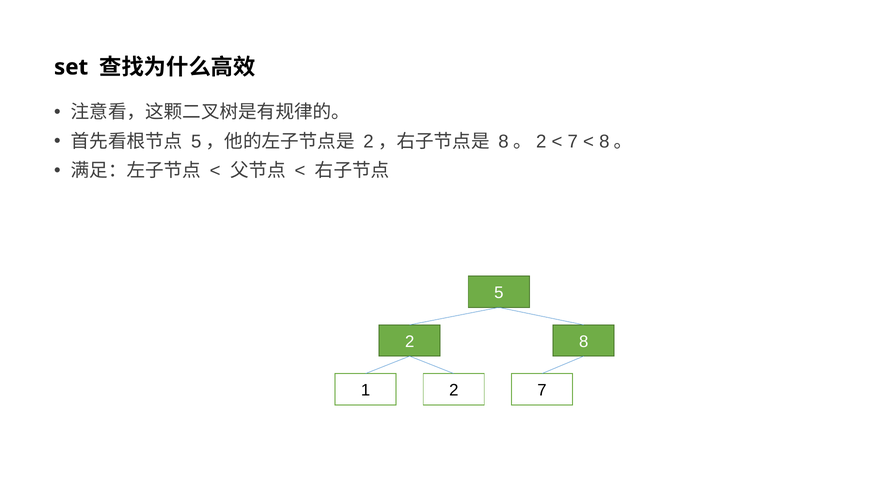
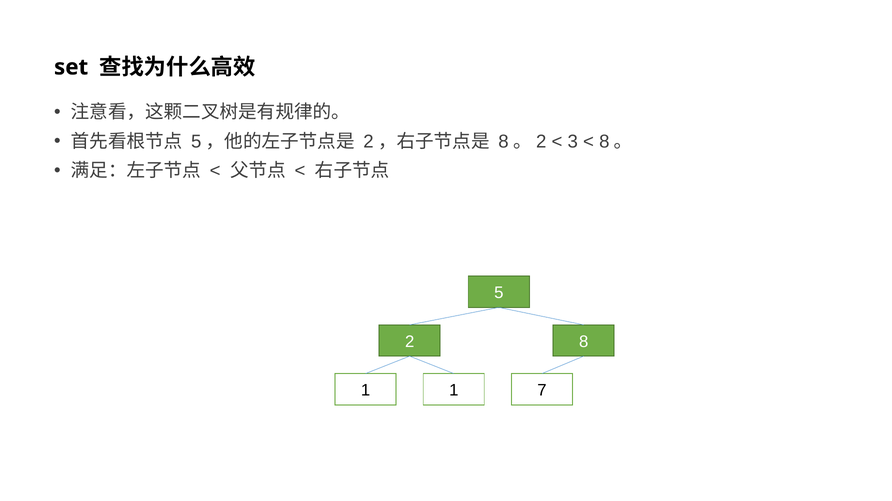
7: 7 -> 3 (573, 142)
1 2: 2 -> 1 (454, 391)
